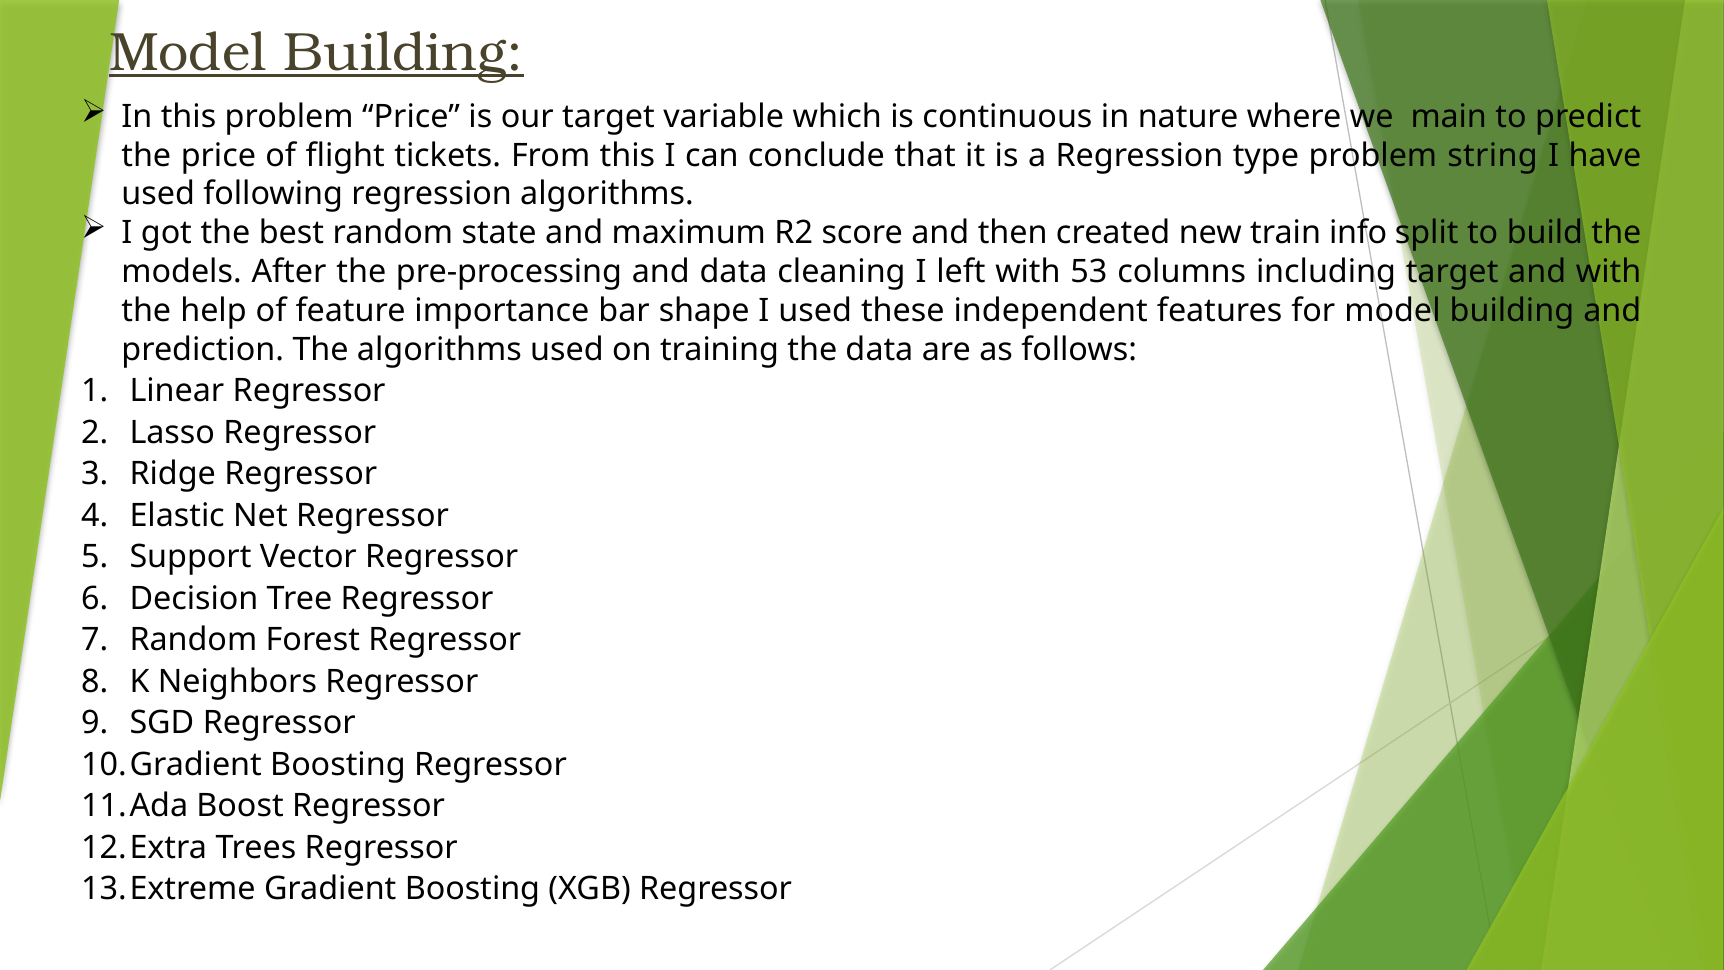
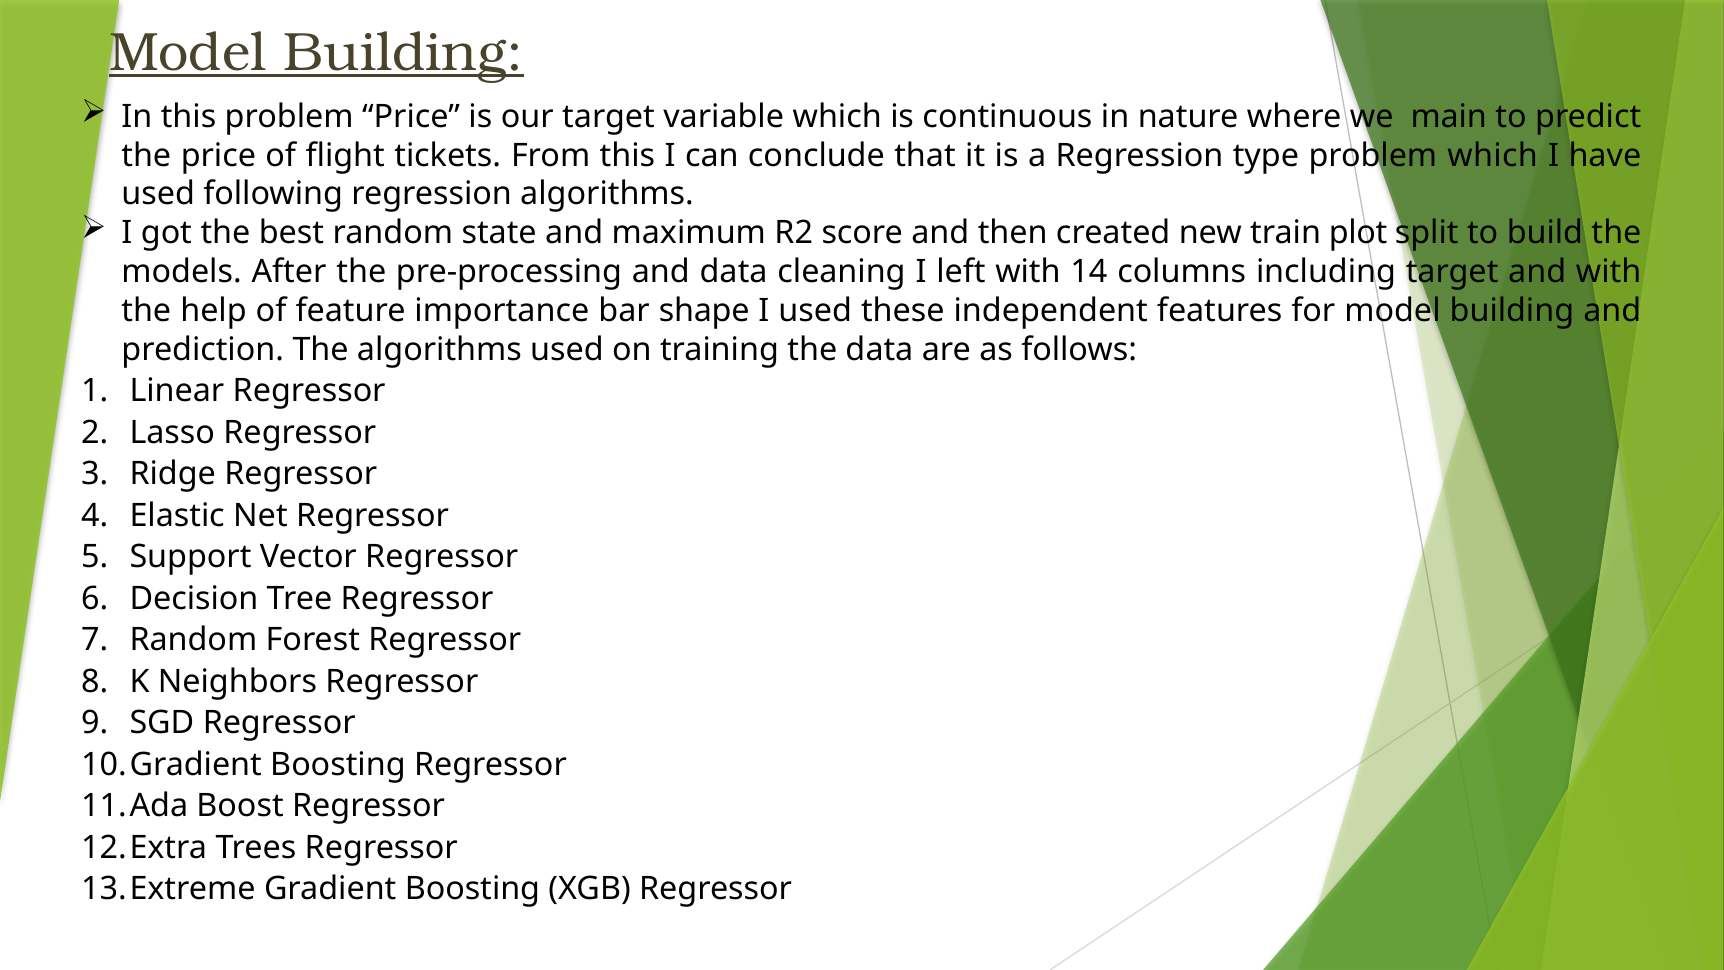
problem string: string -> which (1493, 155)
info: info -> plot (1358, 233)
53: 53 -> 14 (1089, 272)
